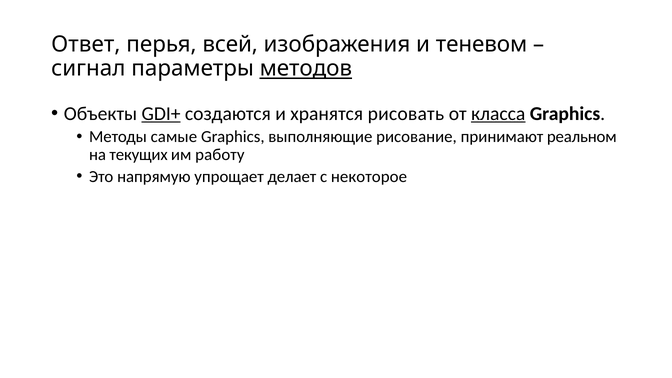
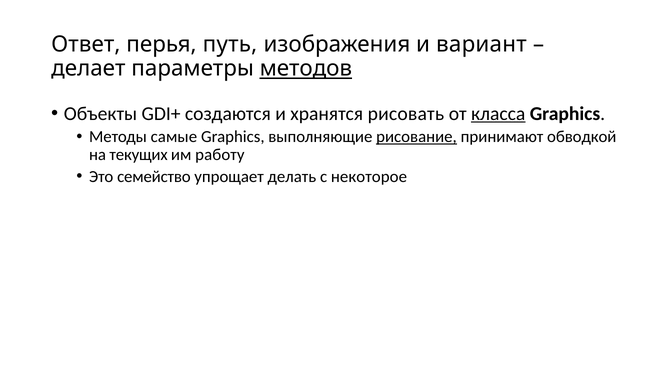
всей: всей -> путь (230, 44)
теневом: теневом -> вариант (481, 44)
сигнал: сигнал -> делает (88, 69)
GDI+ underline: present -> none (161, 114)
рисование underline: none -> present (417, 137)
реальном: реальном -> обводкой (582, 137)
напрямую: напрямую -> семейство (154, 177)
делает: делает -> делать (292, 177)
